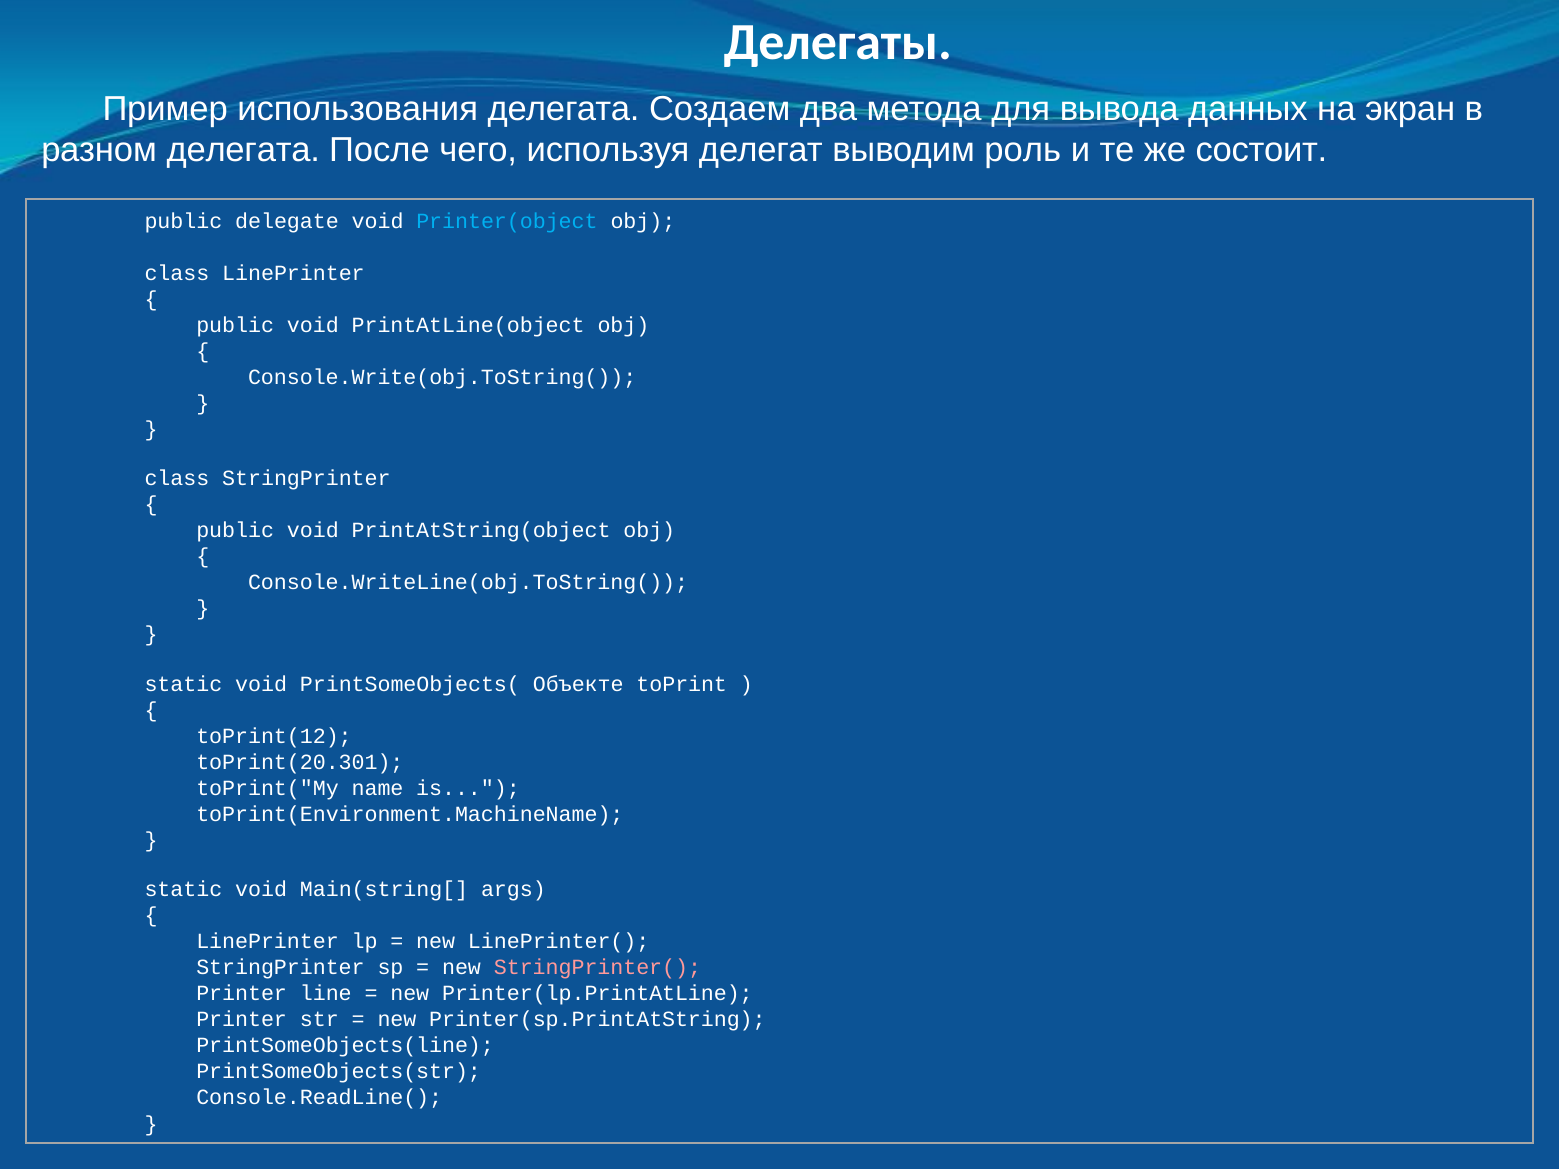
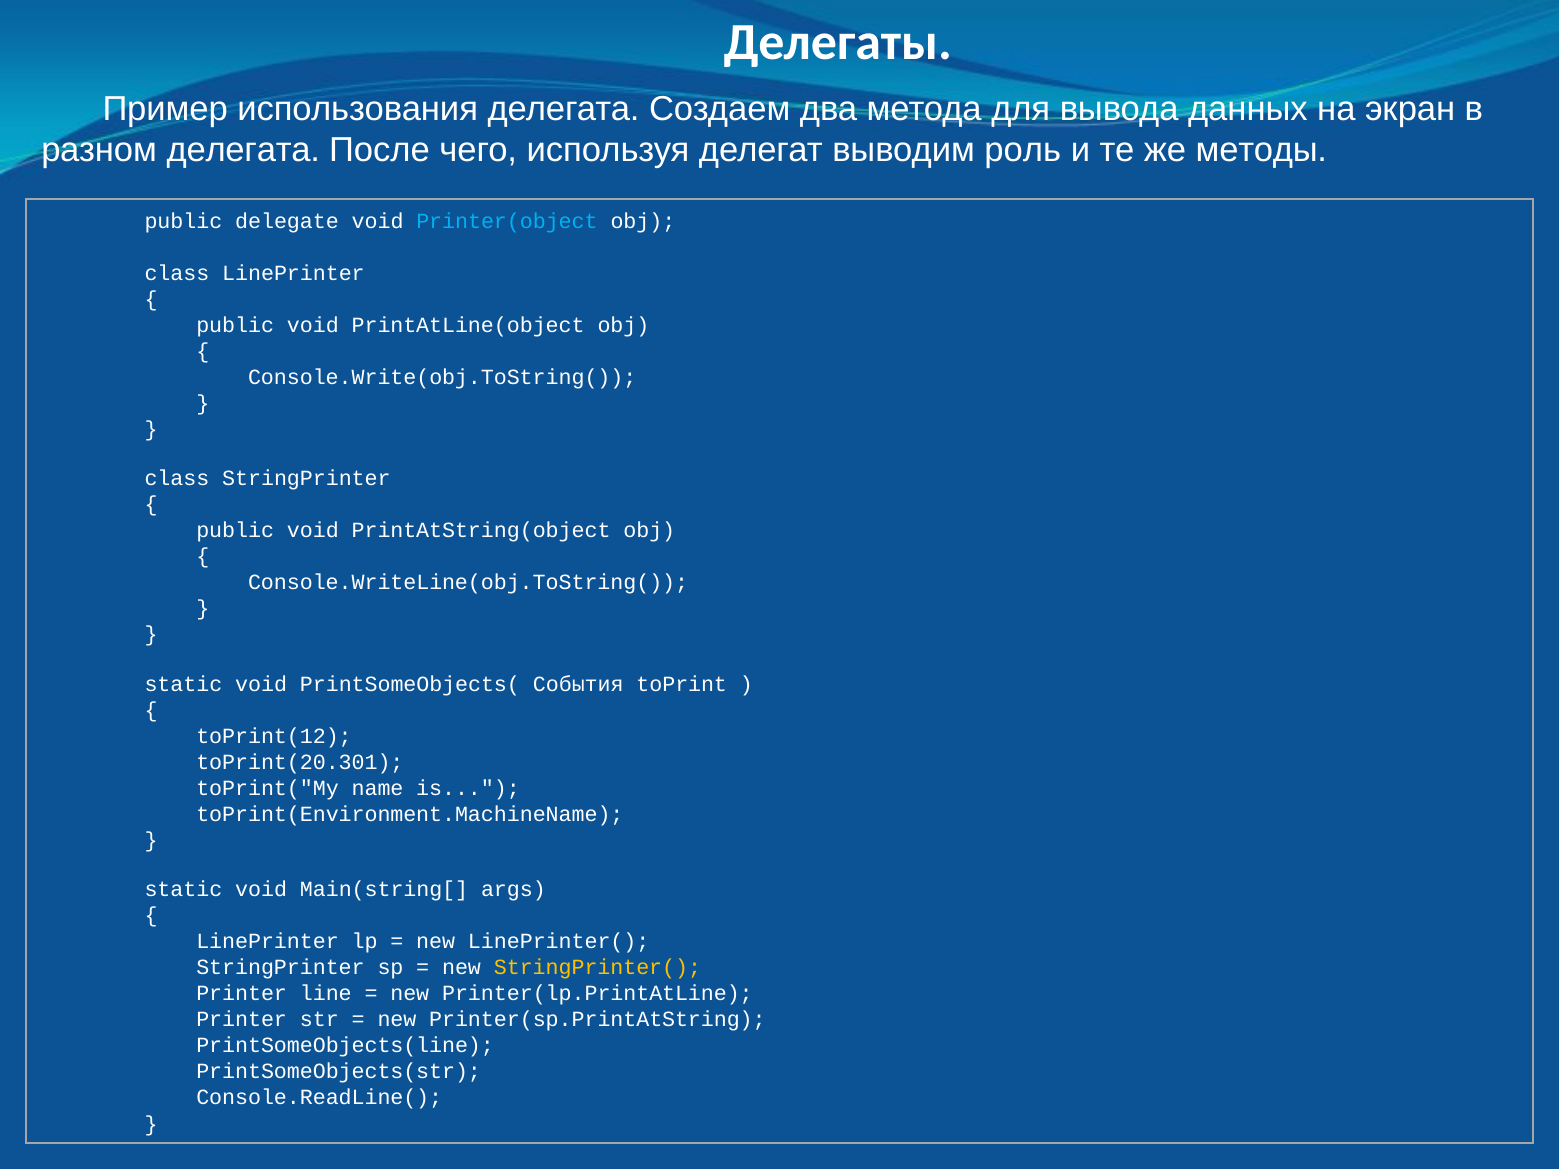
состоит: состоит -> методы (1261, 150)
Объекте: Объекте -> События (578, 684)
StringPrinter( colour: pink -> yellow (597, 968)
